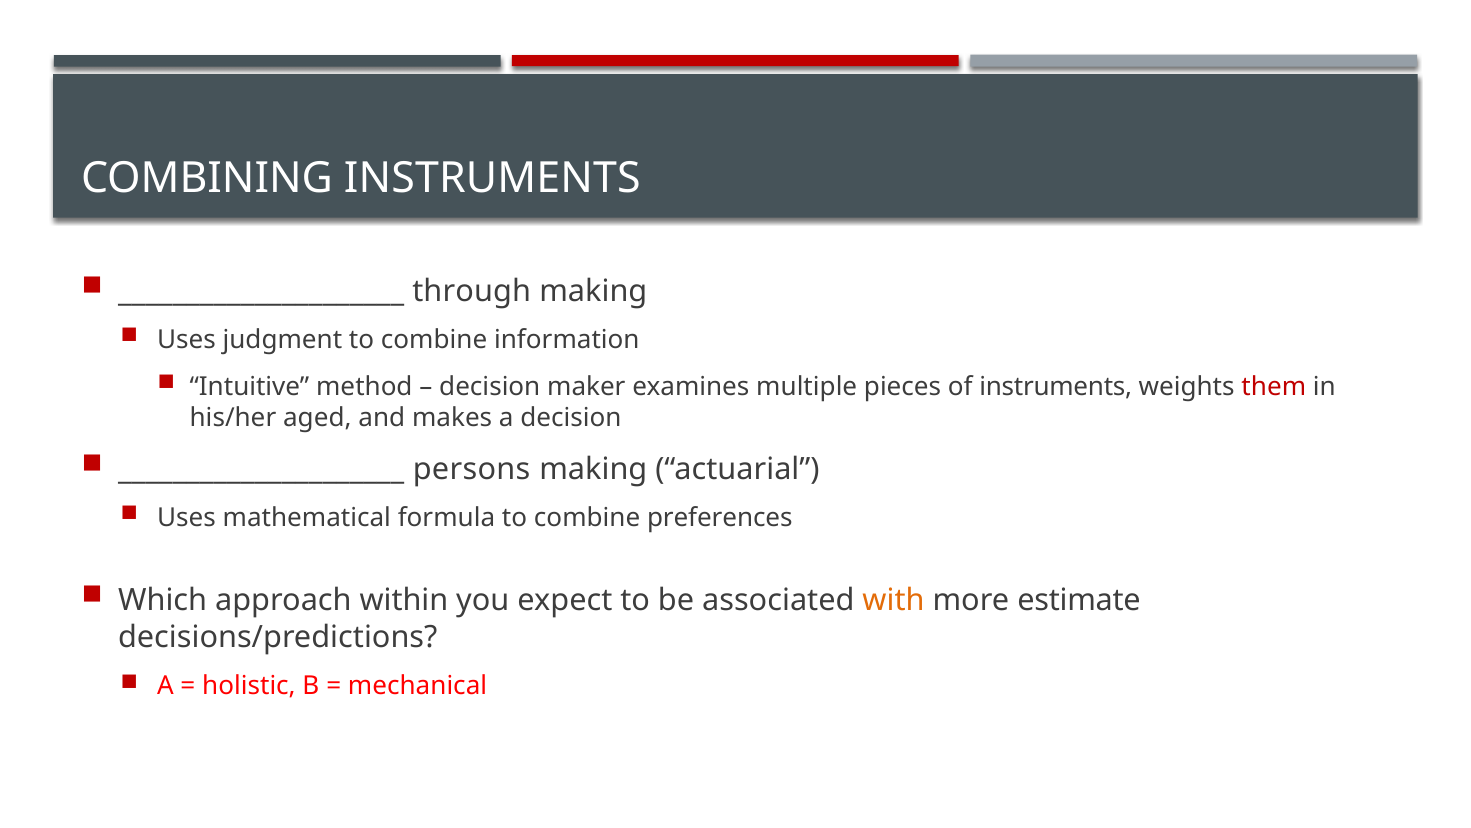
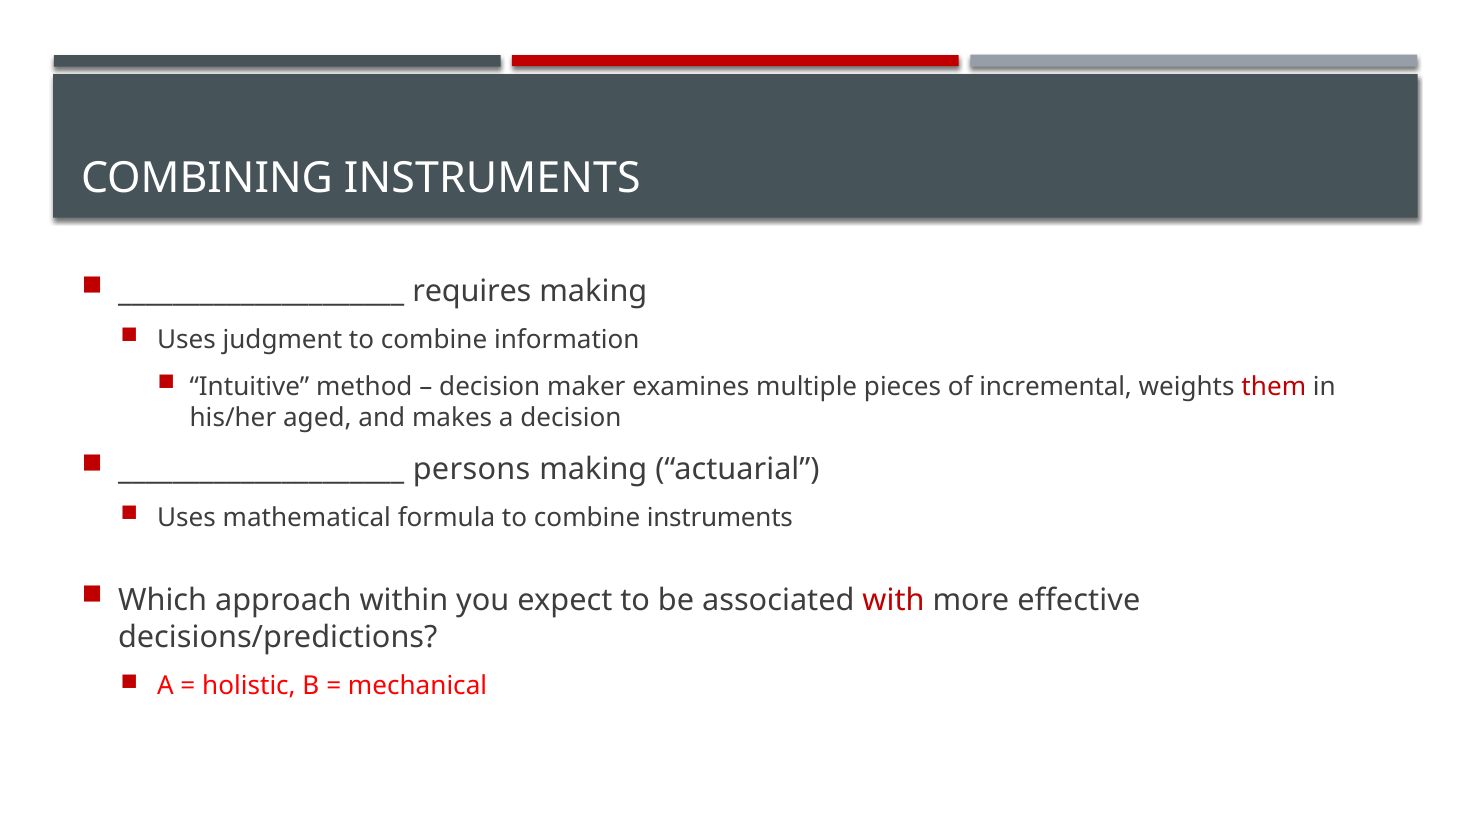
through: through -> requires (472, 291)
of instruments: instruments -> incremental (1056, 387)
combine preferences: preferences -> instruments (720, 518)
with colour: orange -> red (894, 600)
estimate: estimate -> effective (1079, 600)
